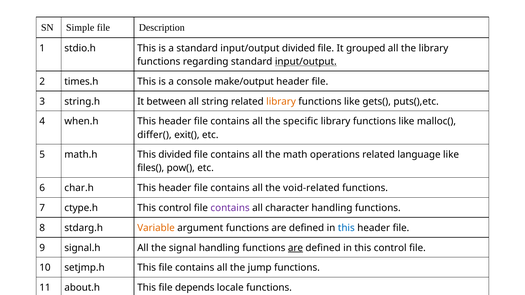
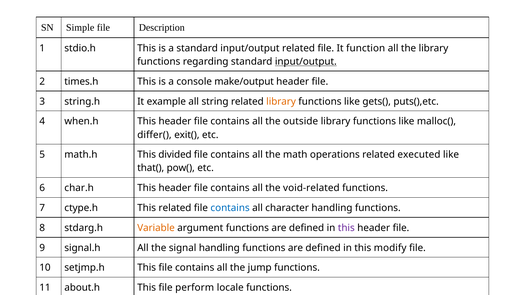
input/output divided: divided -> related (299, 48)
grouped: grouped -> function (366, 48)
between: between -> example (166, 102)
specific: specific -> outside (301, 122)
language: language -> executed (419, 155)
files(: files( -> that( (151, 168)
ctype.h This control: control -> related (175, 208)
contains colour: purple -> blue (230, 208)
this colour: blue -> purple (346, 228)
are underline: present -> none (295, 248)
in this control: control -> modify (390, 248)
depends: depends -> perform (195, 288)
